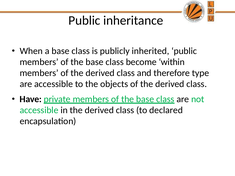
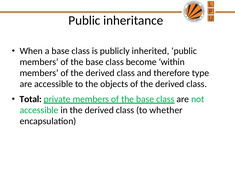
Have: Have -> Total (31, 99)
declared: declared -> whether (166, 110)
